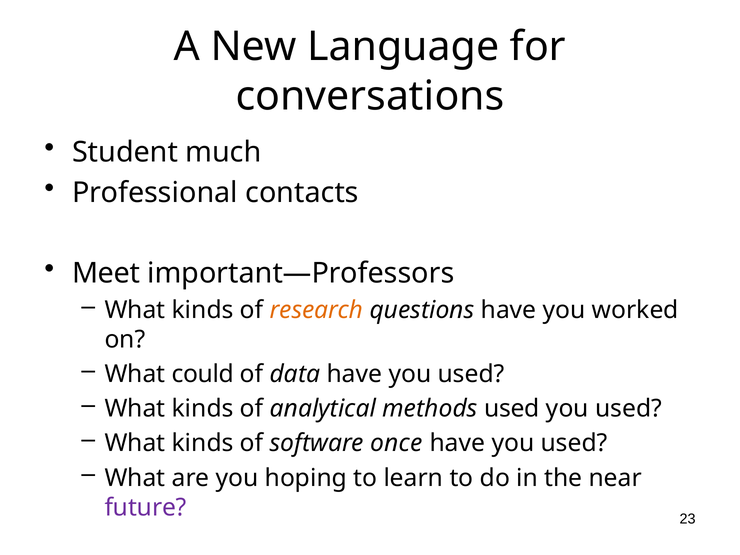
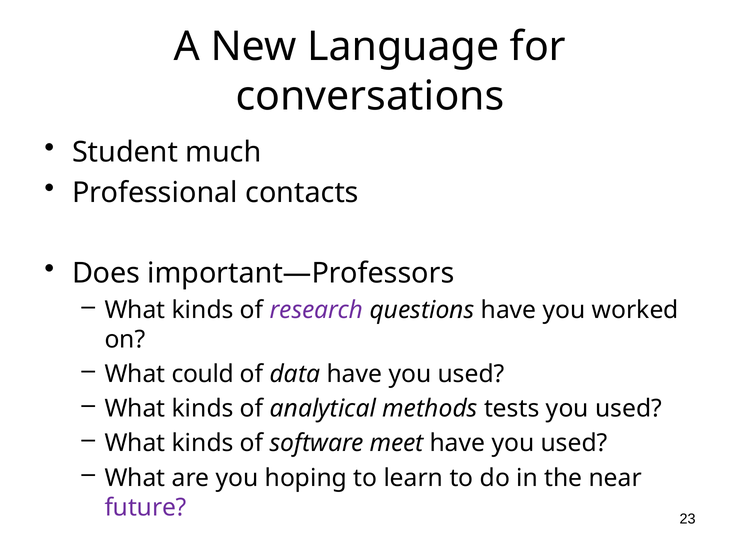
Meet: Meet -> Does (106, 273)
research colour: orange -> purple (317, 310)
methods used: used -> tests (512, 409)
once: once -> meet (397, 443)
